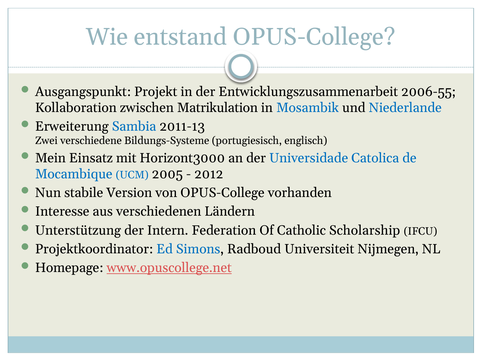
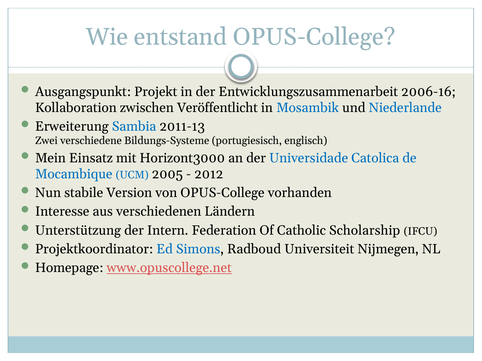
2006-55: 2006-55 -> 2006-16 (429, 92)
Matrikulation: Matrikulation -> Veröffentlicht (217, 108)
